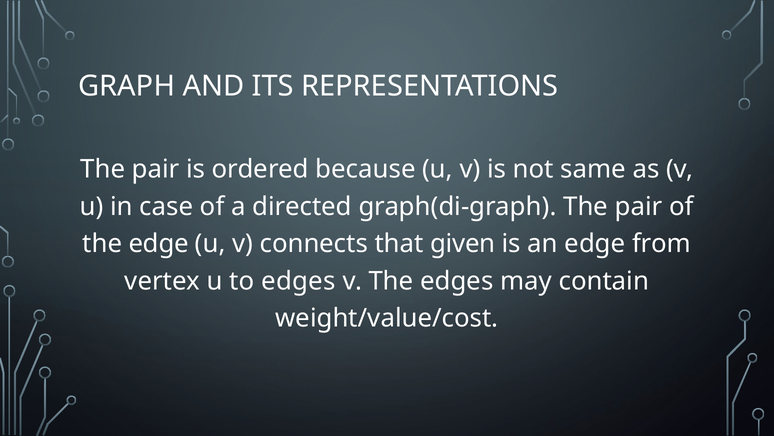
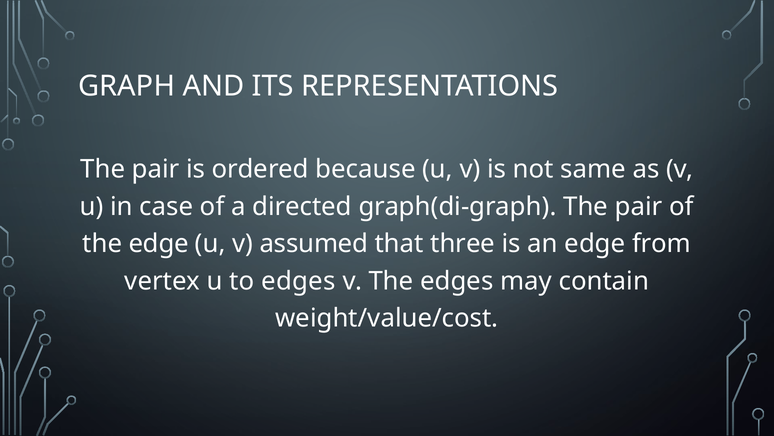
connects: connects -> assumed (314, 244)
given: given -> three (463, 244)
